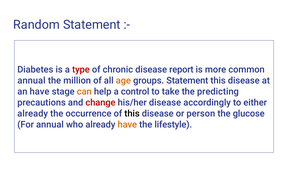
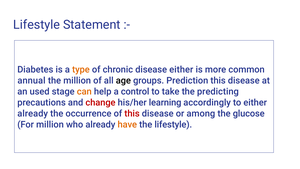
Random: Random -> Lifestyle (37, 25)
type colour: red -> orange (81, 69)
disease report: report -> either (181, 69)
age colour: orange -> black (123, 80)
groups Statement: Statement -> Prediction (187, 80)
an have: have -> used (40, 91)
his/her disease: disease -> learning (165, 102)
this colour: black -> red (132, 113)
person: person -> among (201, 113)
For annual: annual -> million (50, 124)
